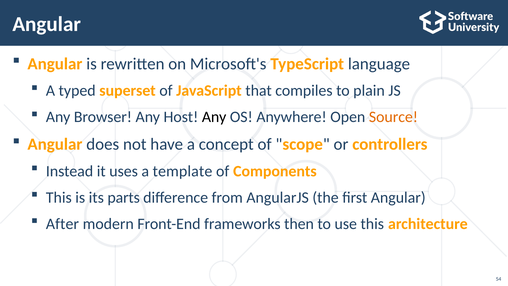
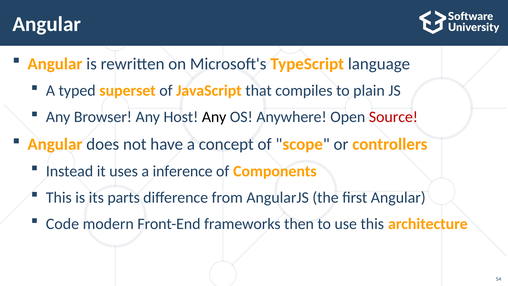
Source colour: orange -> red (393, 117)
template: template -> inference (183, 171)
After: After -> Code (62, 224)
